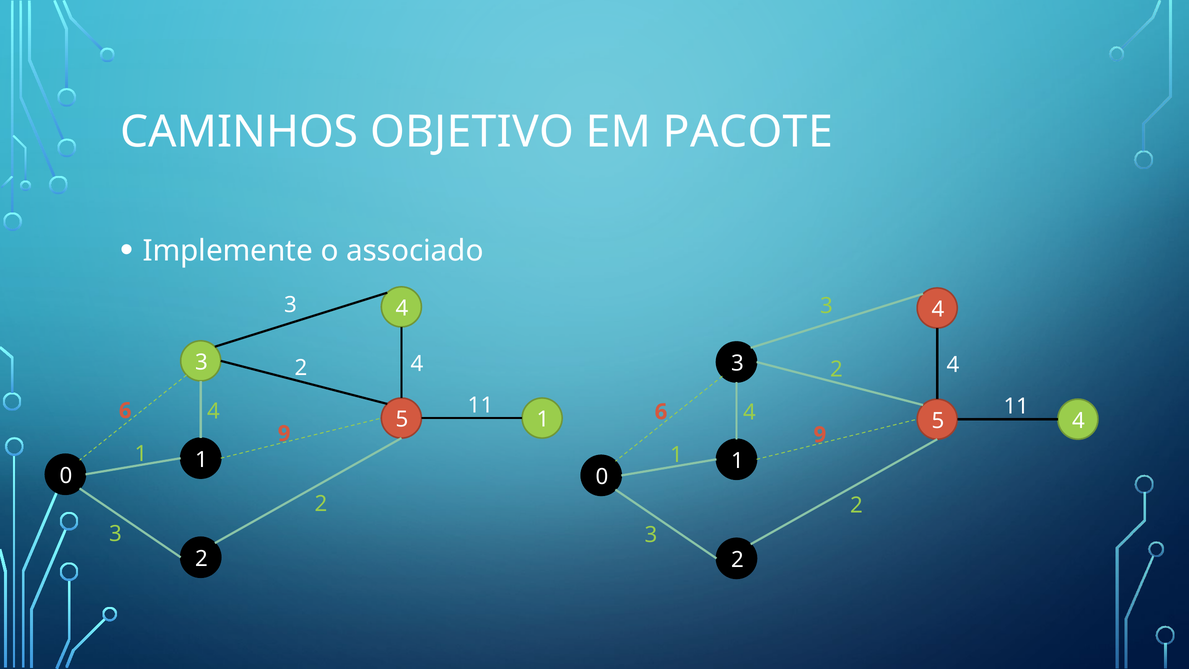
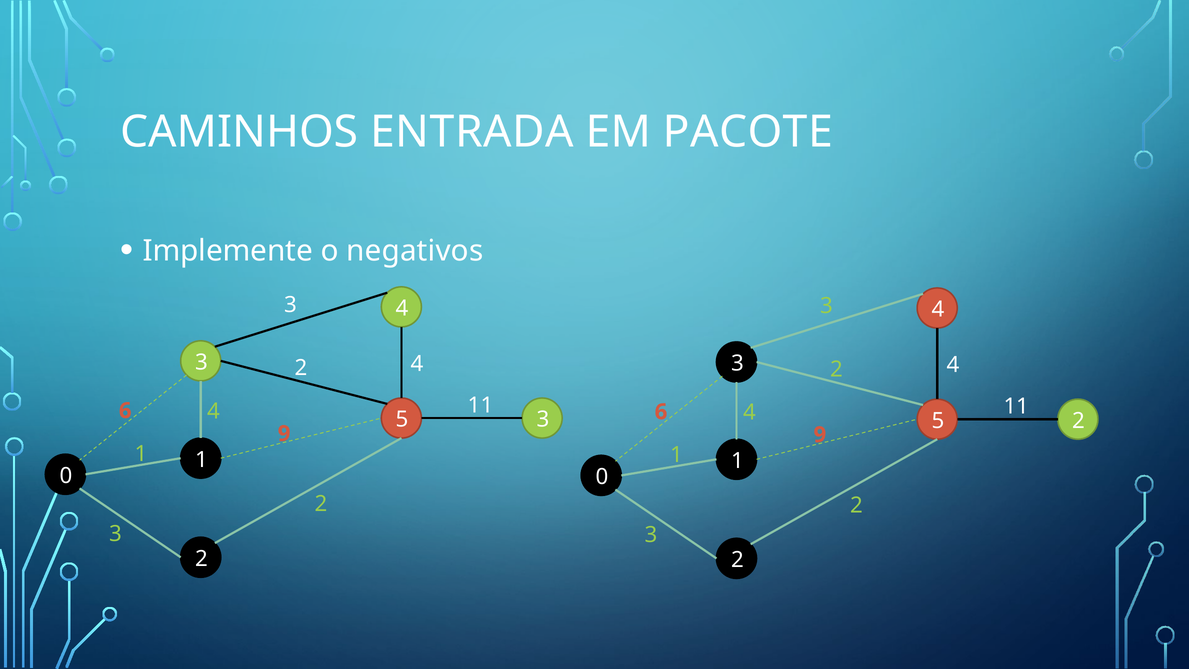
OBJETIVO: OBJETIVO -> ENTRADA (472, 132)
associado: associado -> negativos (415, 251)
5 1: 1 -> 3 (543, 419)
5 4: 4 -> 2 (1079, 421)
